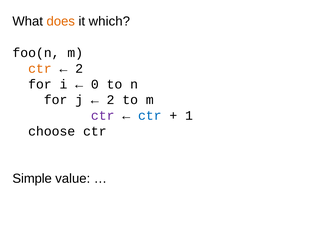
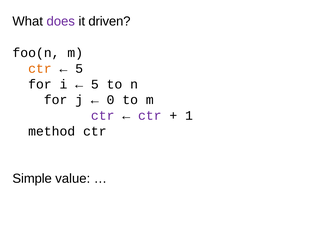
does colour: orange -> purple (61, 21)
which: which -> driven (109, 21)
2: 2 -> 5 (79, 68)
0: 0 -> 5 (95, 84)
2: 2 -> 0 (111, 100)
ctr colour: blue -> purple (150, 115)
choose: choose -> method (52, 131)
